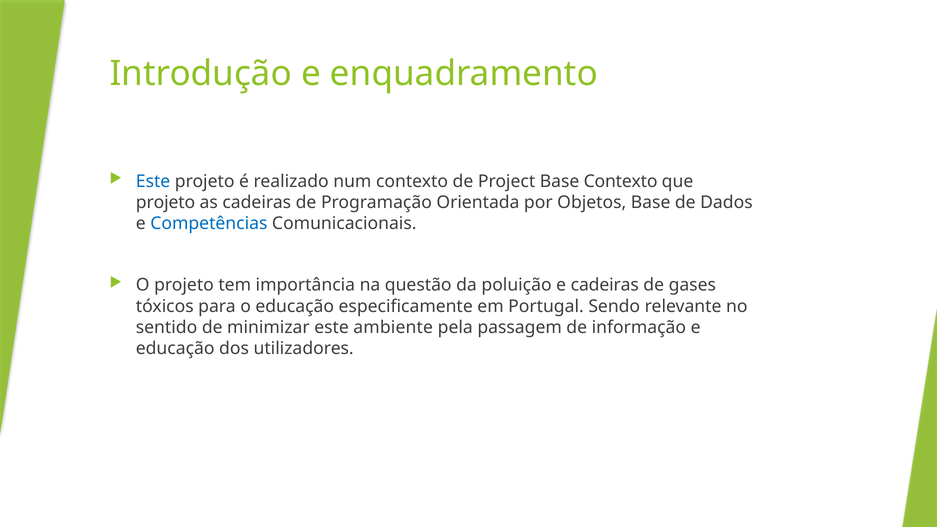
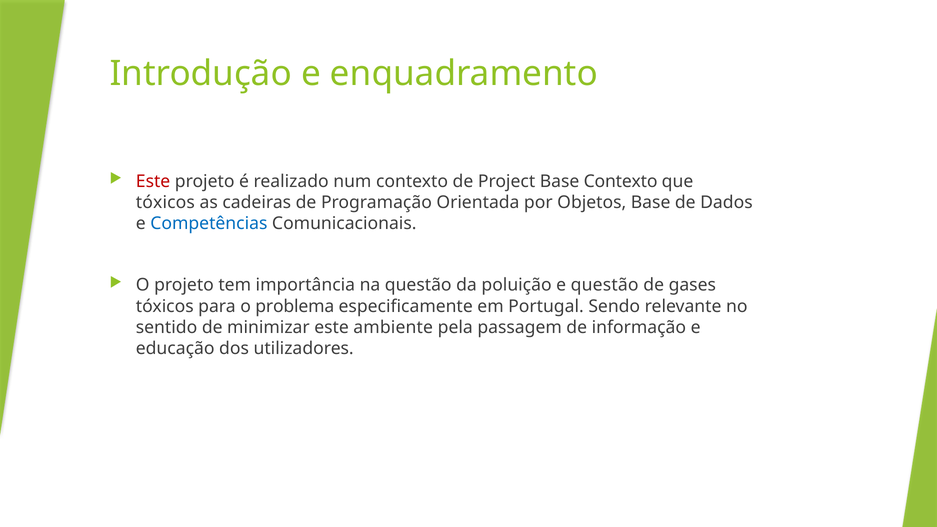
Este colour: blue -> red (153, 181)
projeto: projeto -> tóxicos (165, 202)
e cadeiras: cadeiras -> questão (605, 285)
o educação: educação -> problema (295, 306)
